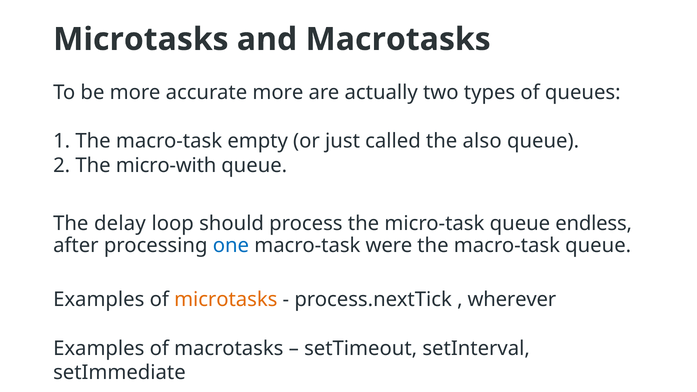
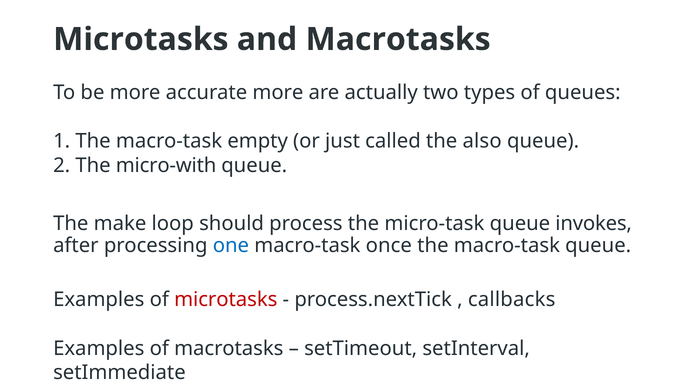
delay: delay -> make (120, 224)
endless: endless -> invokes (594, 224)
were: were -> once (389, 246)
microtasks colour: orange -> red (226, 300)
wherever: wherever -> callbacks (512, 300)
